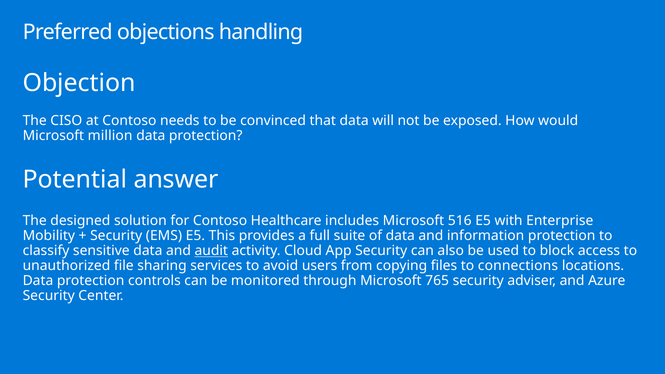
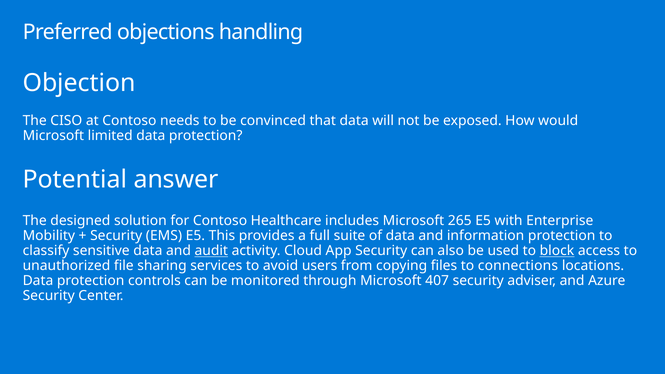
million: million -> limited (110, 136)
516: 516 -> 265 (460, 221)
block underline: none -> present (557, 251)
765: 765 -> 407 (437, 281)
